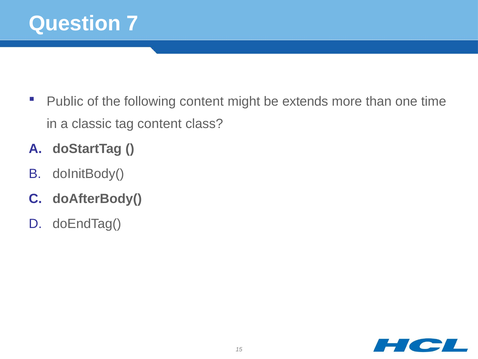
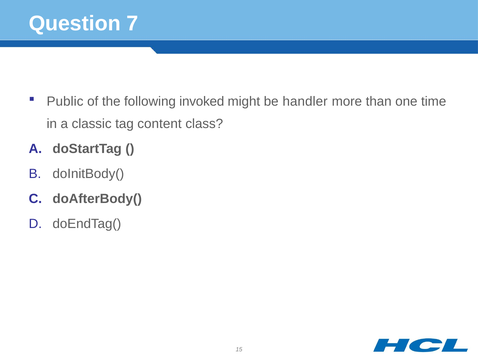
following content: content -> invoked (202, 101)
extends: extends -> handler (305, 101)
